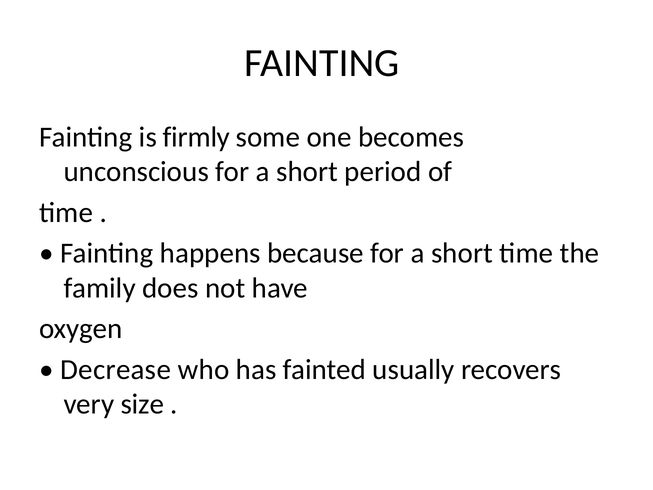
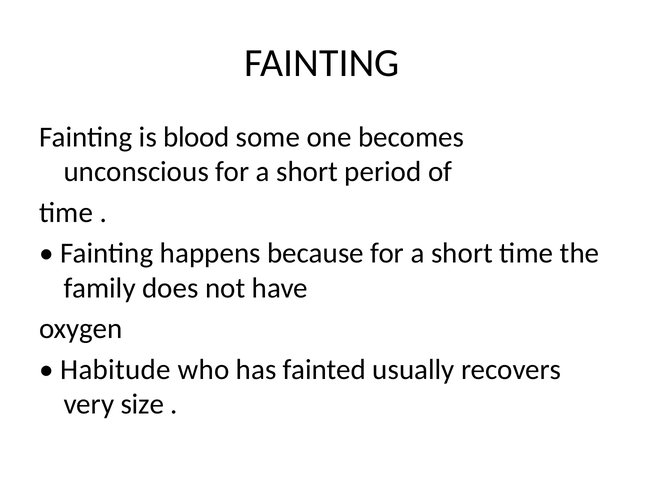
firmly: firmly -> blood (196, 137)
Decrease: Decrease -> Habitude (116, 369)
